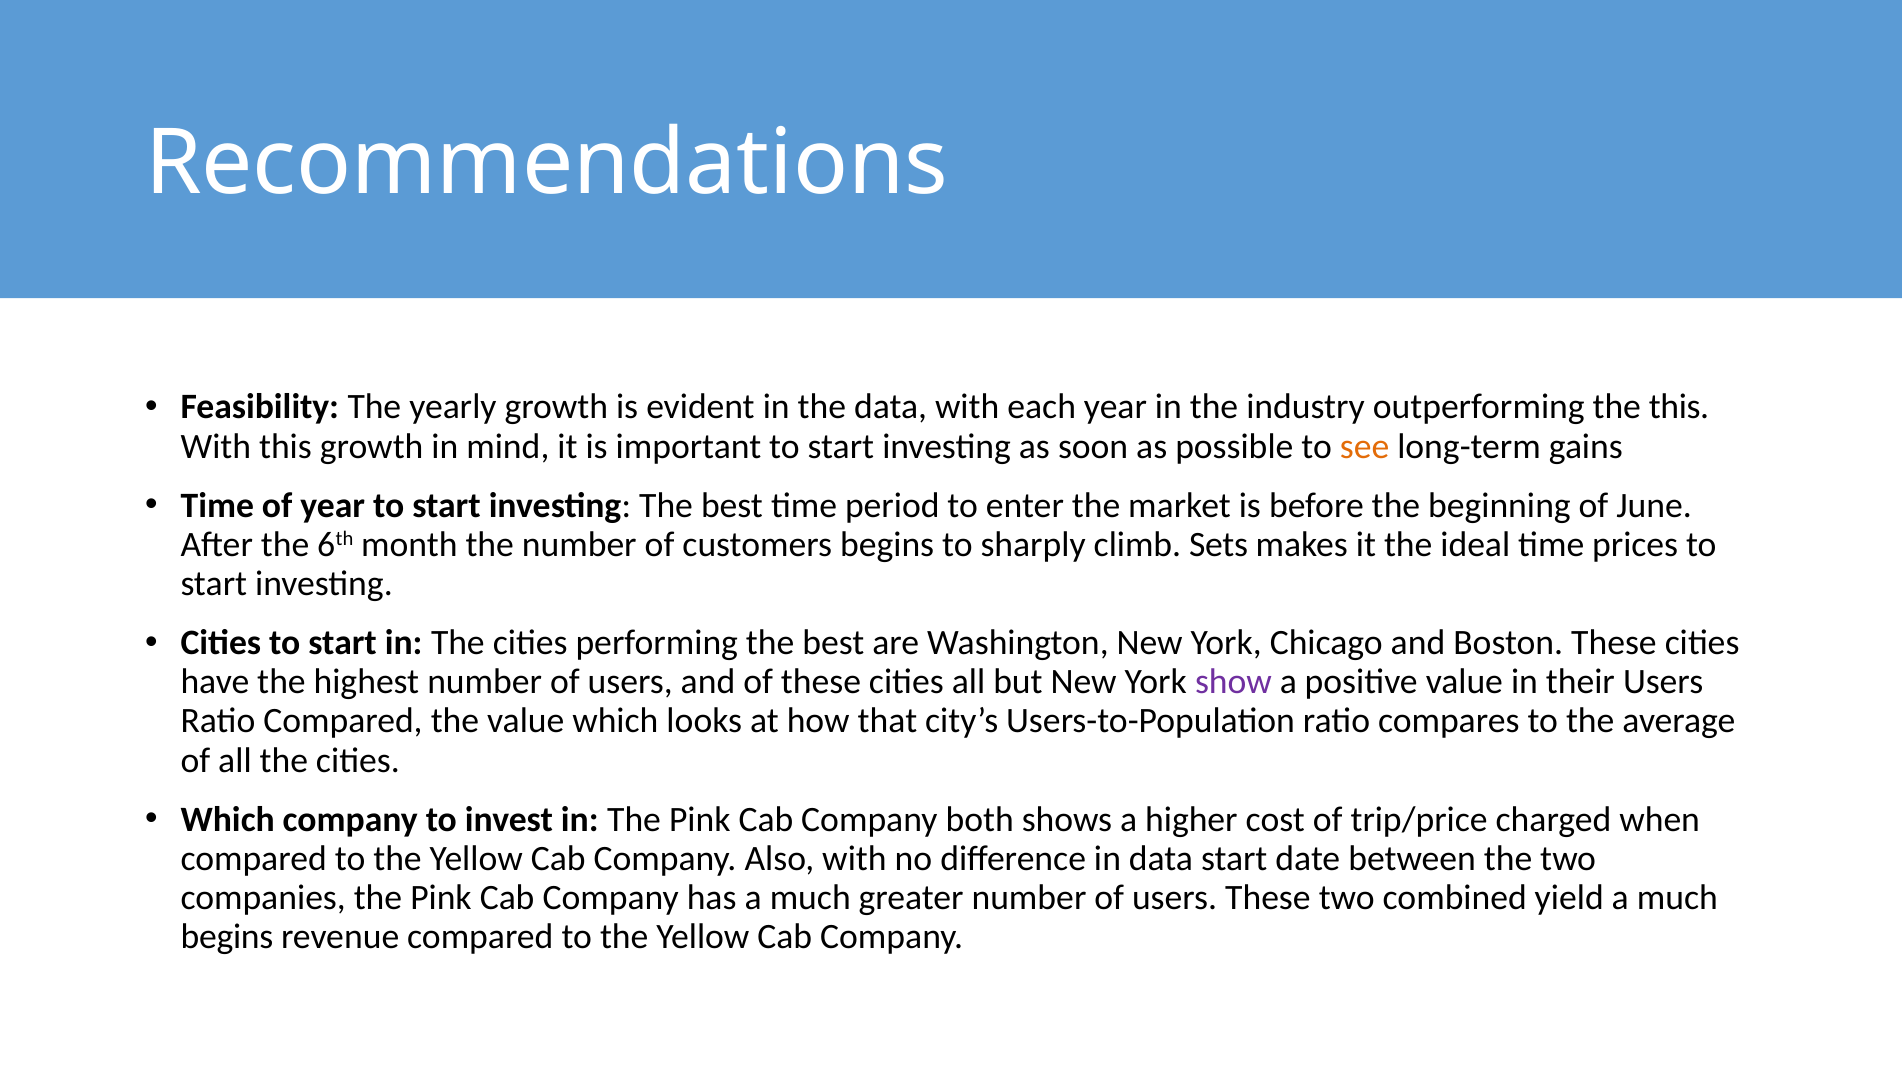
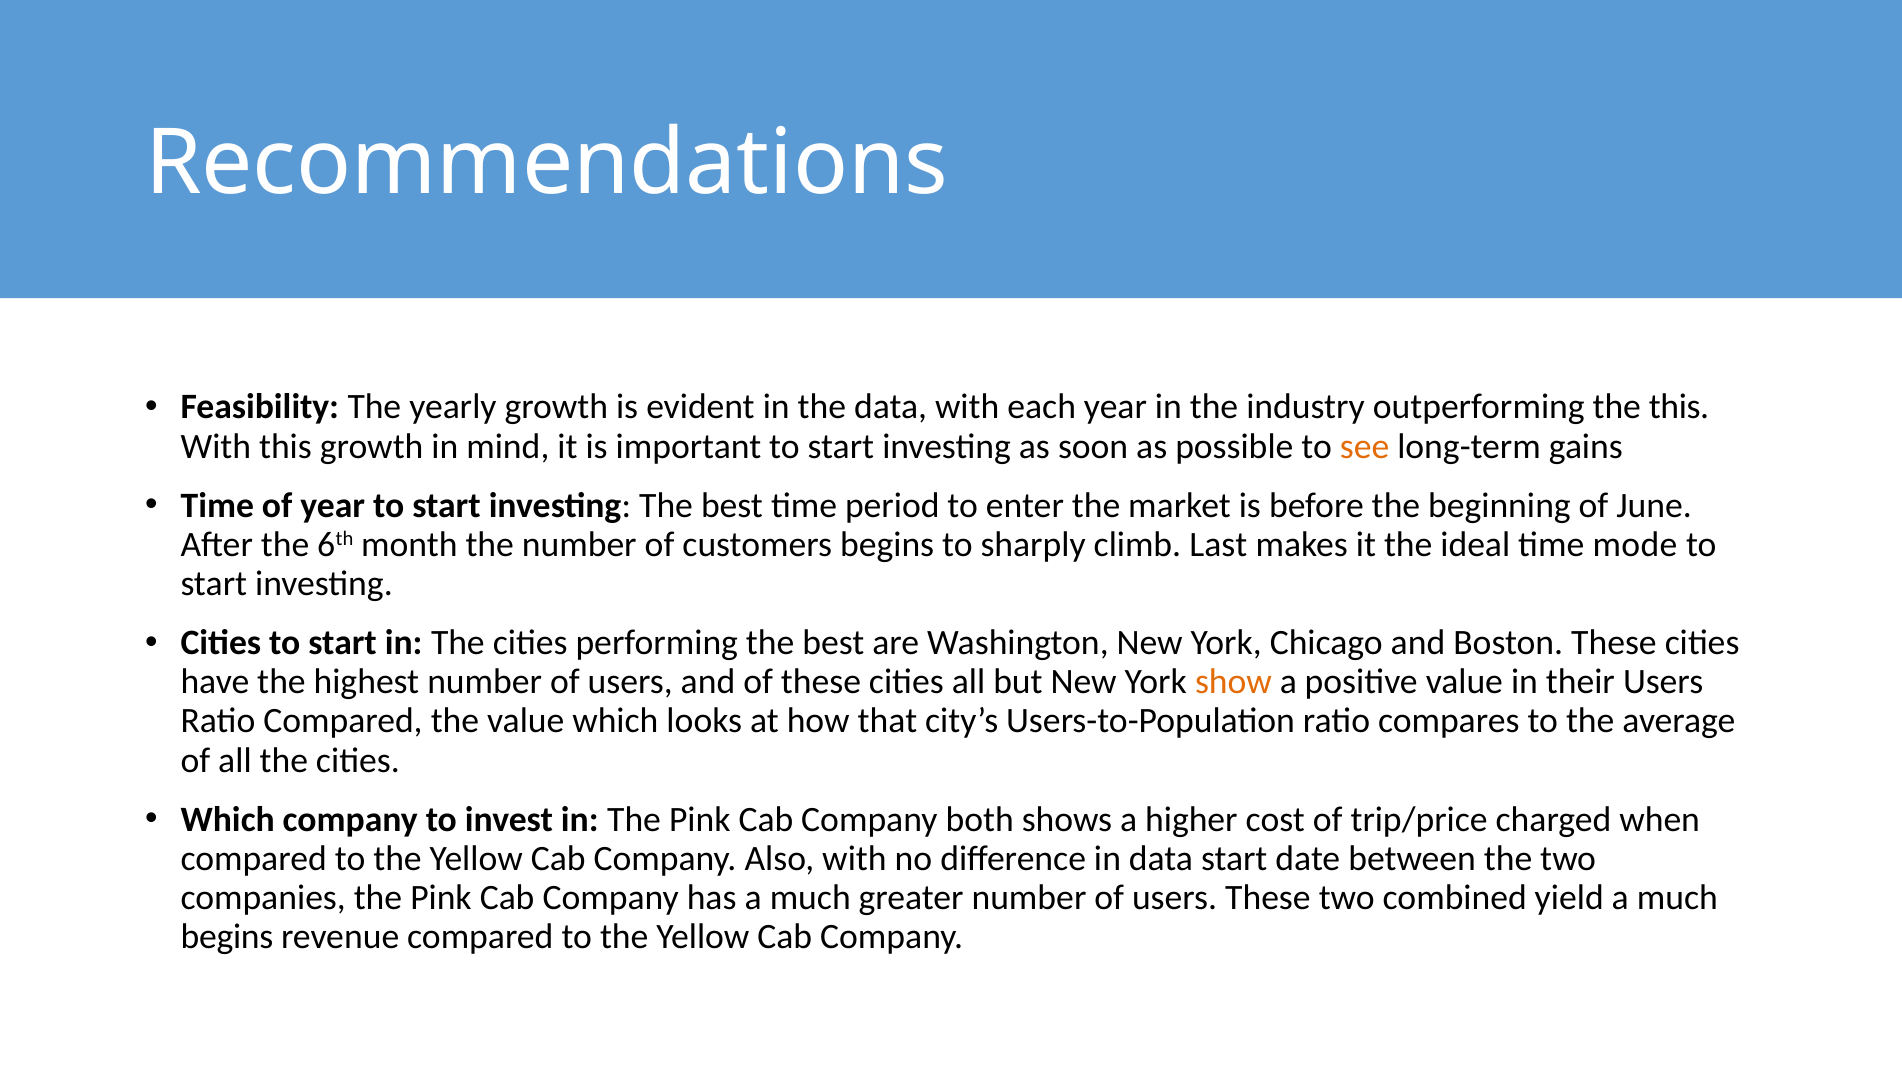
Sets: Sets -> Last (1218, 545)
prices: prices -> mode (1635, 545)
show colour: purple -> orange (1233, 682)
